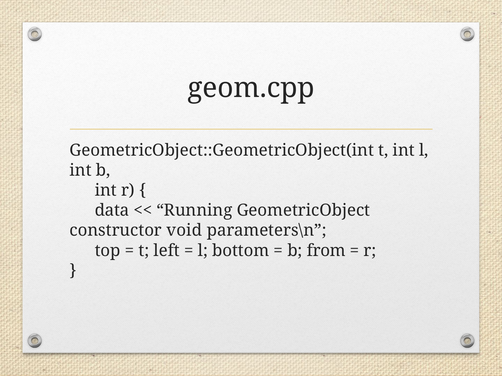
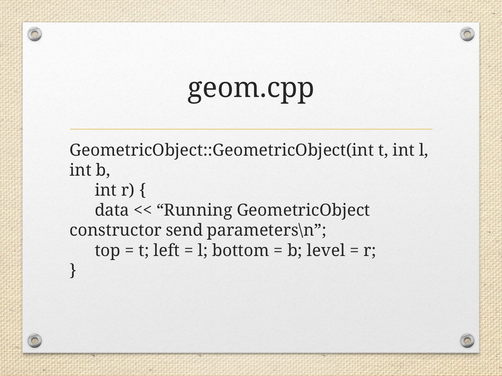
void: void -> send (184, 231)
from: from -> level (326, 251)
